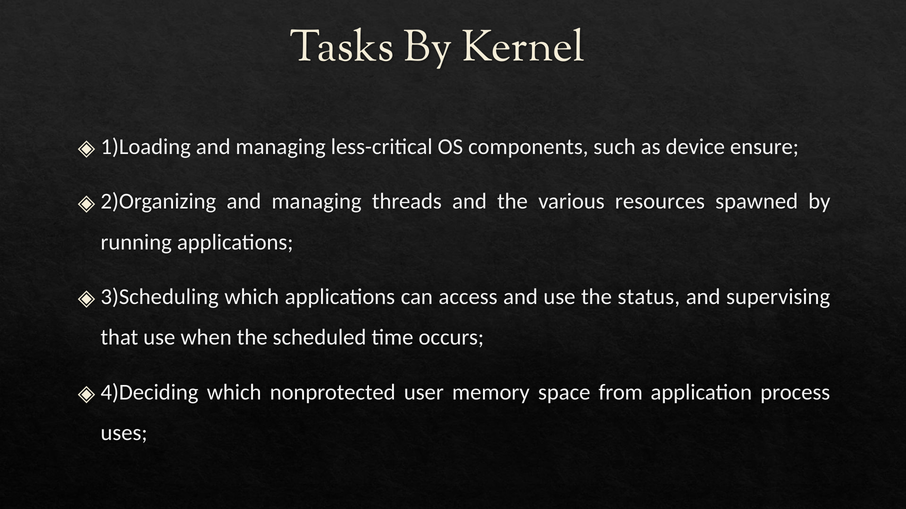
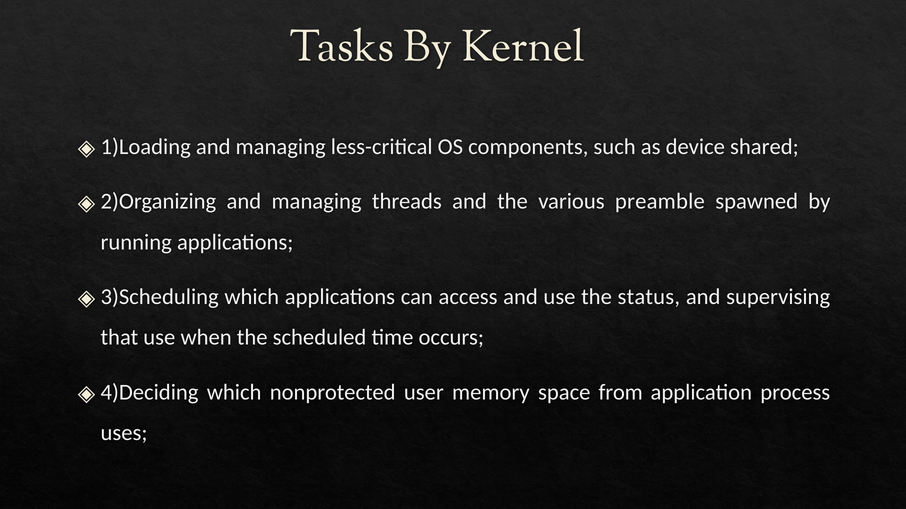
ensure: ensure -> shared (764, 147)
resources: resources -> preamble (660, 202)
